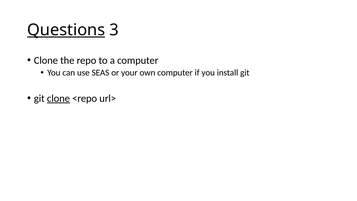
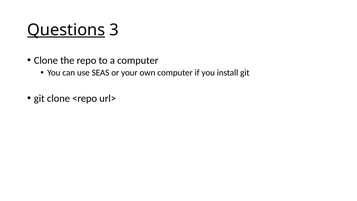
clone underline: present -> none (58, 98)
